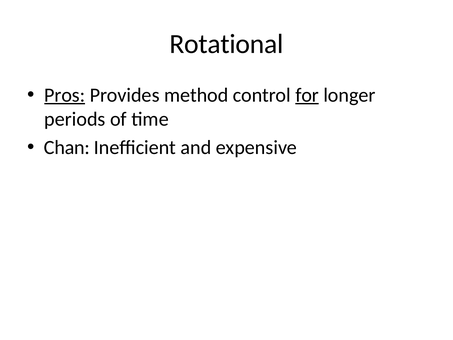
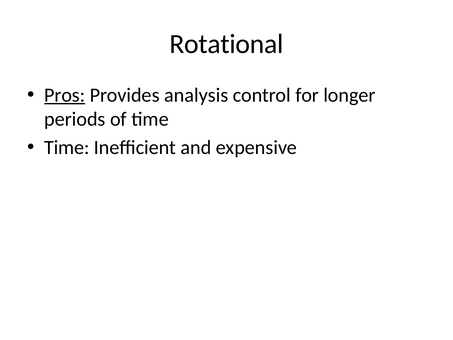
method: method -> analysis (196, 95)
for underline: present -> none (307, 95)
Chan: Chan -> Time (67, 147)
